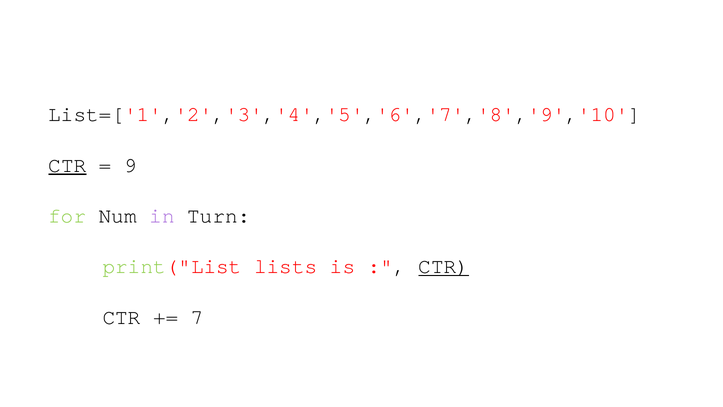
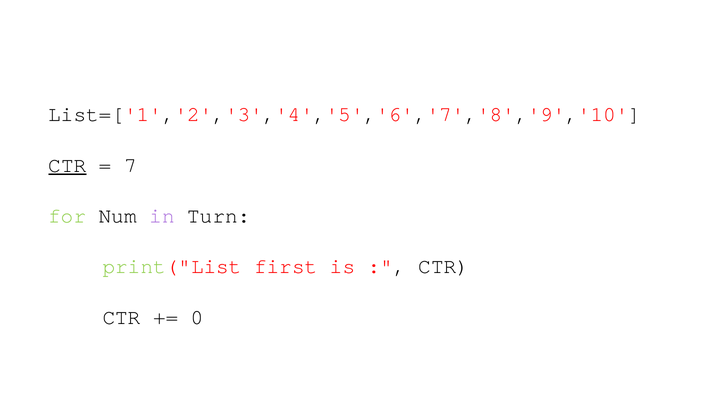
9: 9 -> 7 (130, 165)
lists: lists -> first (286, 266)
CTR underline: present -> none (444, 266)
7: 7 -> 0 (197, 317)
